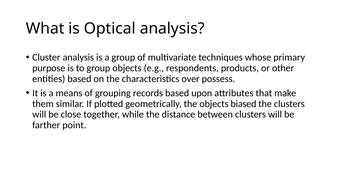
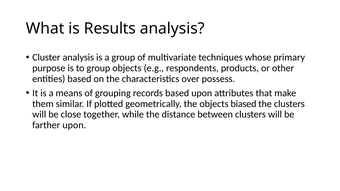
Optical: Optical -> Results (110, 29)
farther point: point -> upon (74, 125)
